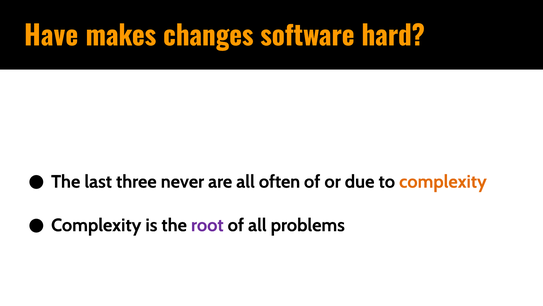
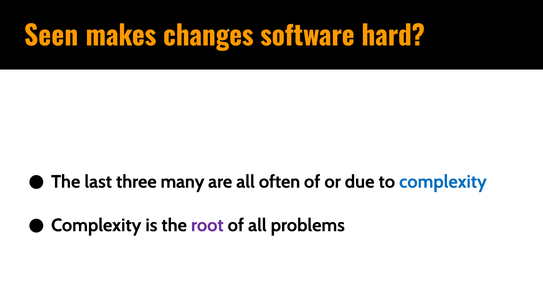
Have: Have -> Seen (51, 36)
never: never -> many (182, 181)
complexity colour: orange -> blue (443, 181)
